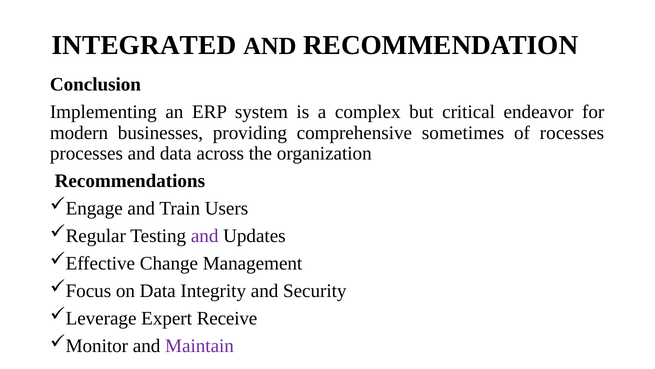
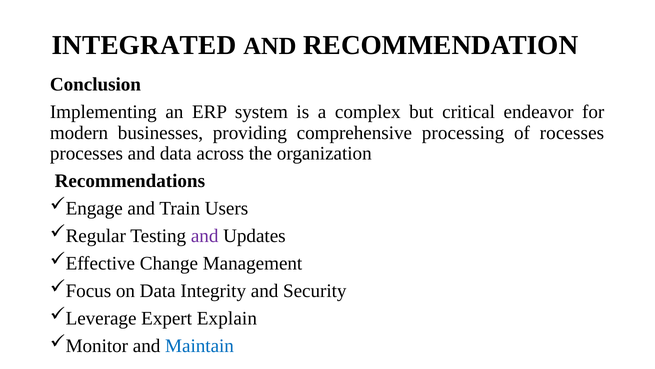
sometimes: sometimes -> processing (463, 133)
Receive: Receive -> Explain (227, 318)
Maintain colour: purple -> blue (200, 345)
